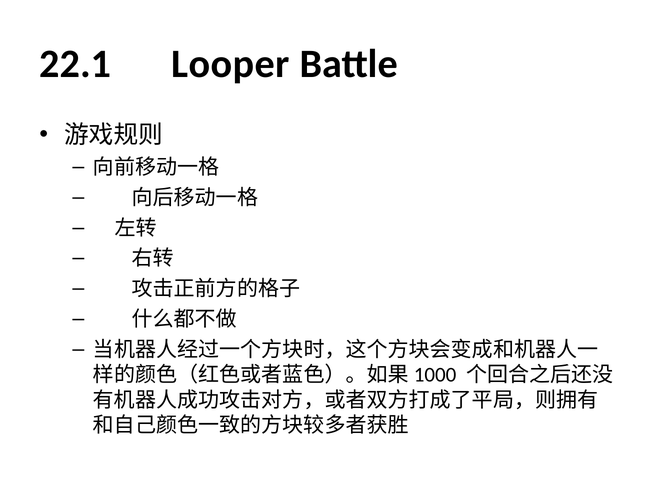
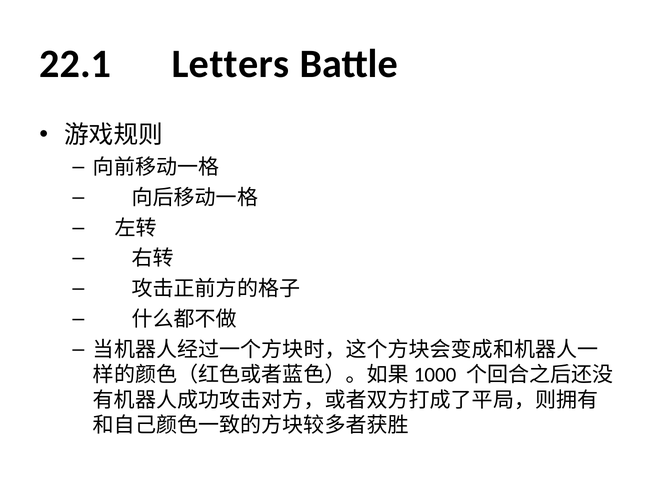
Looper: Looper -> Letters (230, 64)
